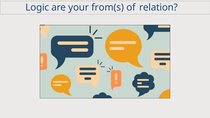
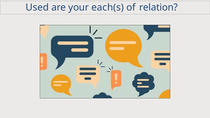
Logic: Logic -> Used (37, 7)
from(s: from(s -> each(s (108, 7)
